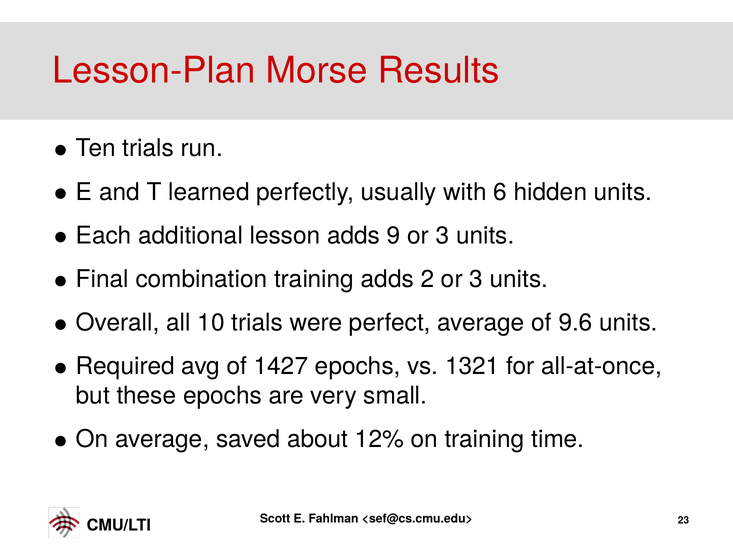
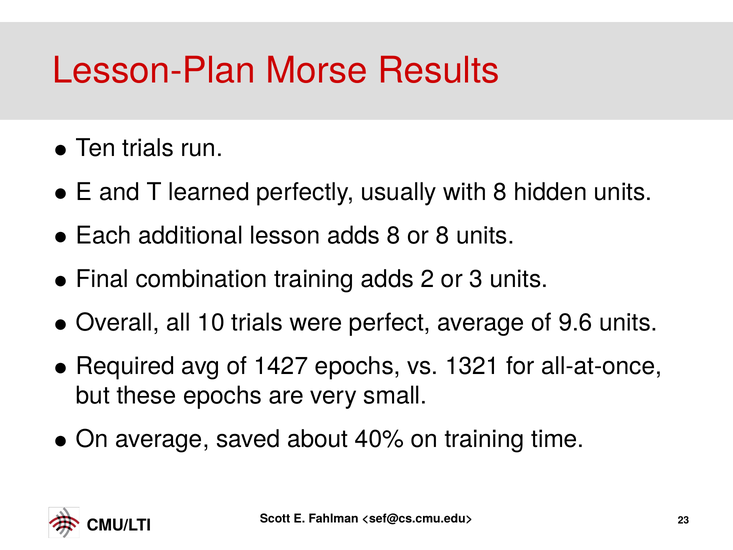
with 6: 6 -> 8 (500, 192)
adds 9: 9 -> 8 (394, 235)
3: 3 -> 8 (442, 235)
12%: 12% -> 40% (379, 439)
